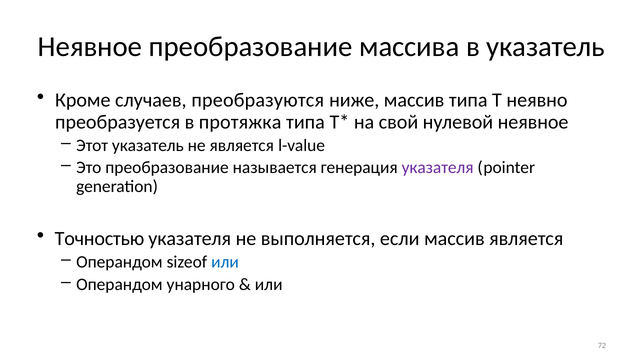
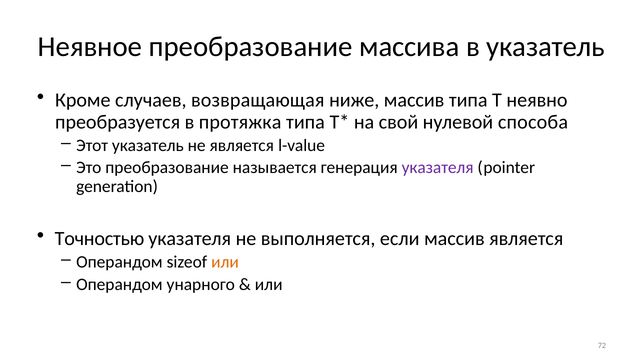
преобразуются: преобразуются -> возвращающая (258, 100)
нулевой неявное: неявное -> способа (533, 122)
или colour: blue -> orange (225, 262)
